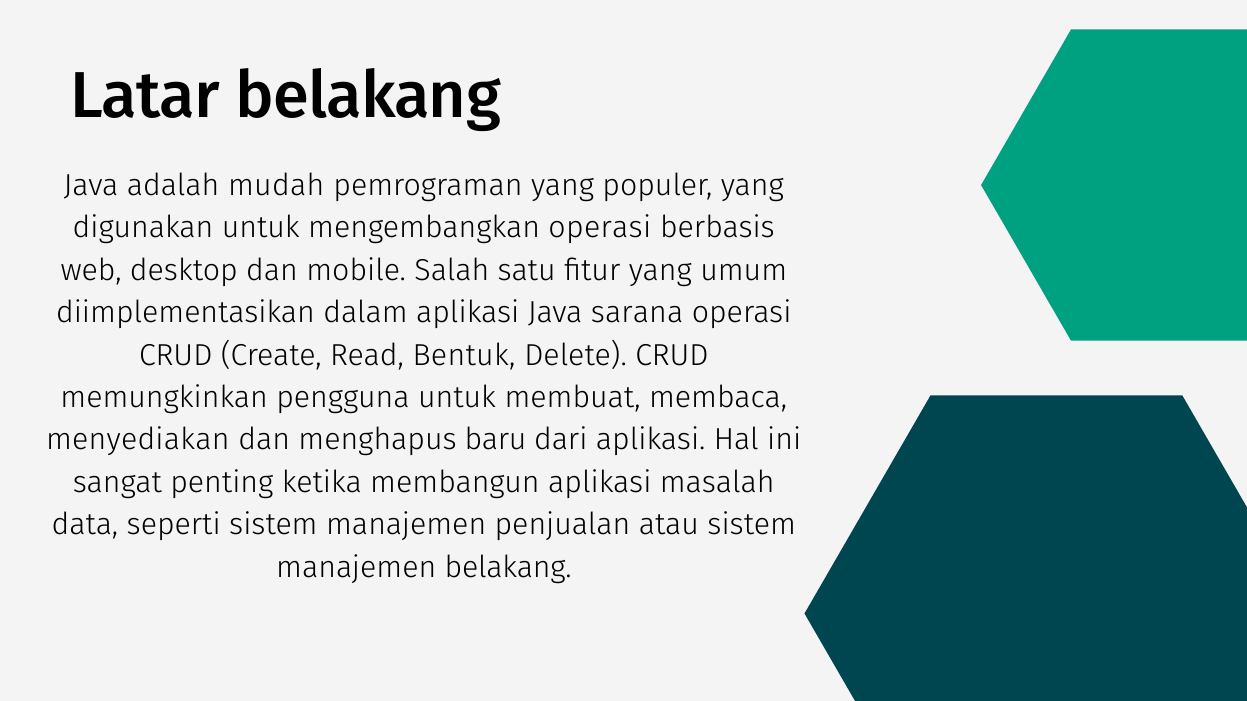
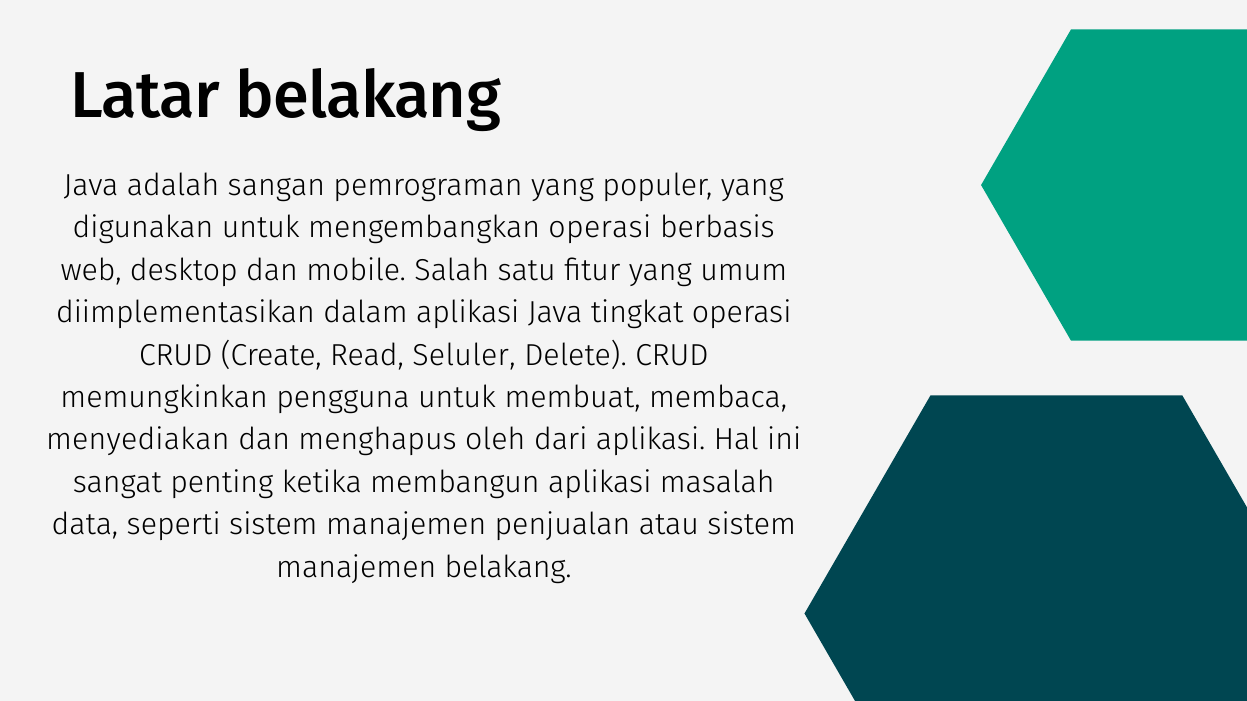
mudah: mudah -> sangan (276, 186)
sarana: sarana -> tingkat (637, 313)
Bentuk: Bentuk -> Seluler (464, 355)
baru: baru -> oleh (495, 440)
